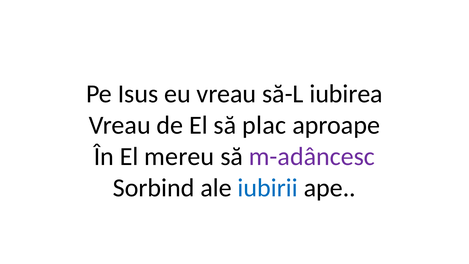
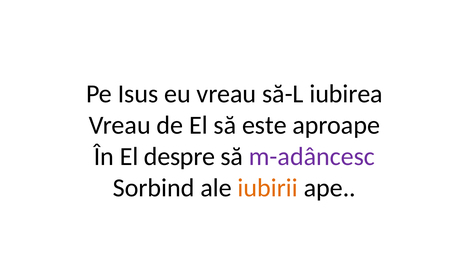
plac: plac -> este (264, 125)
mereu: mereu -> despre (180, 156)
iubirii colour: blue -> orange (268, 188)
